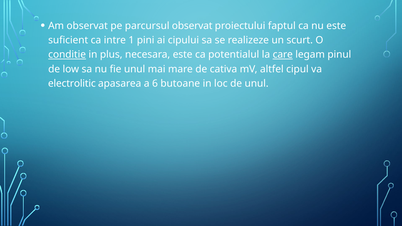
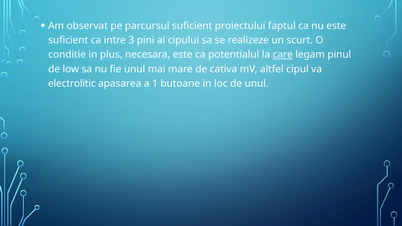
parcursul observat: observat -> suficient (192, 26)
1: 1 -> 3 (131, 40)
conditie underline: present -> none (67, 55)
6: 6 -> 1 (155, 84)
